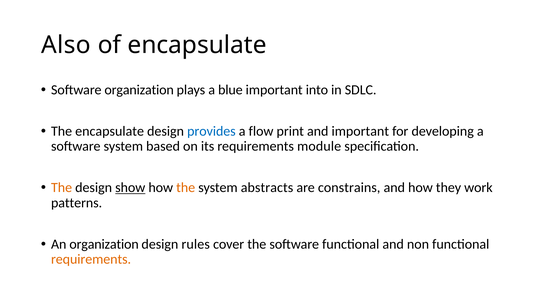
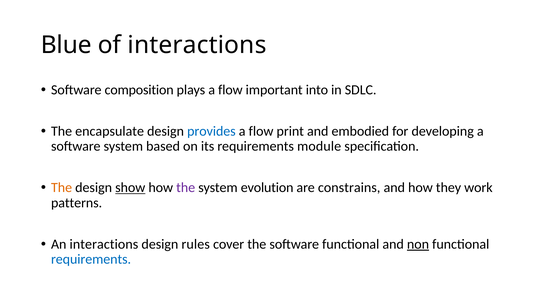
Also: Also -> Blue (66, 45)
of encapsulate: encapsulate -> interactions (197, 45)
Software organization: organization -> composition (139, 90)
plays a blue: blue -> flow (230, 90)
and important: important -> embodied (360, 131)
the colour: orange -> purple (186, 188)
abstracts: abstracts -> evolution (267, 188)
An organization: organization -> interactions (104, 244)
non underline: none -> present (418, 244)
requirements colour: orange -> blue (91, 259)
